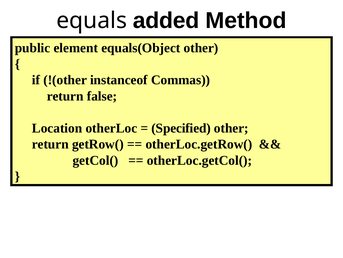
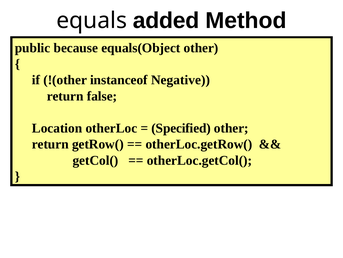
element: element -> because (76, 48)
Commas: Commas -> Negative (181, 80)
